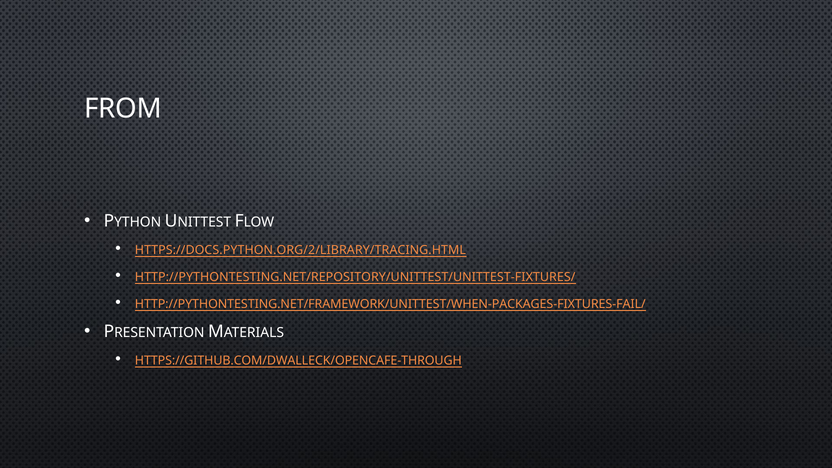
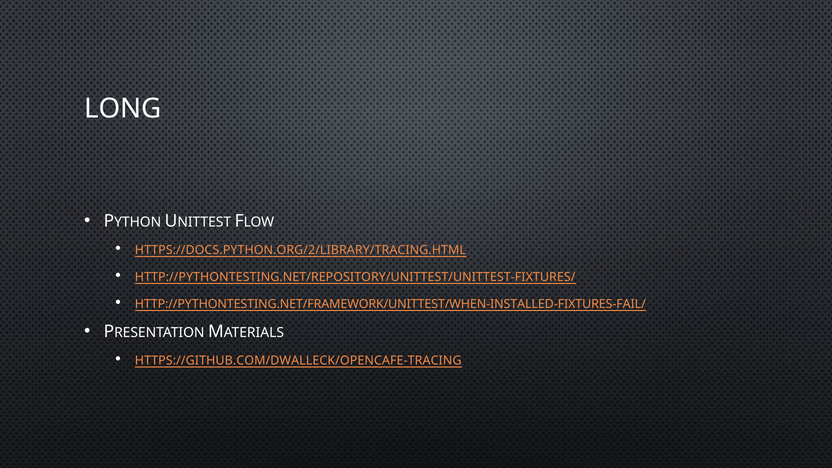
FROM: FROM -> LONG (123, 109)
HTTP://PYTHONTESTING.NET/FRAMEWORK/UNITTEST/WHEN-PACKAGES-FIXTURES-FAIL/: HTTP://PYTHONTESTING.NET/FRAMEWORK/UNITTEST/WHEN-PACKAGES-FIXTURES-FAIL/ -> HTTP://PYTHONTESTING.NET/FRAMEWORK/UNITTEST/WHEN-INSTALLED-FIXTURES-FAIL/ (390, 304)
HTTPS://GITHUB.COM/DWALLECK/OPENCAFE-THROUGH: HTTPS://GITHUB.COM/DWALLECK/OPENCAFE-THROUGH -> HTTPS://GITHUB.COM/DWALLECK/OPENCAFE-TRACING (298, 361)
